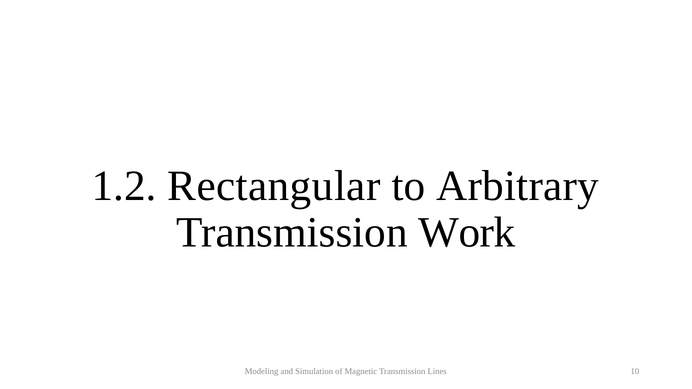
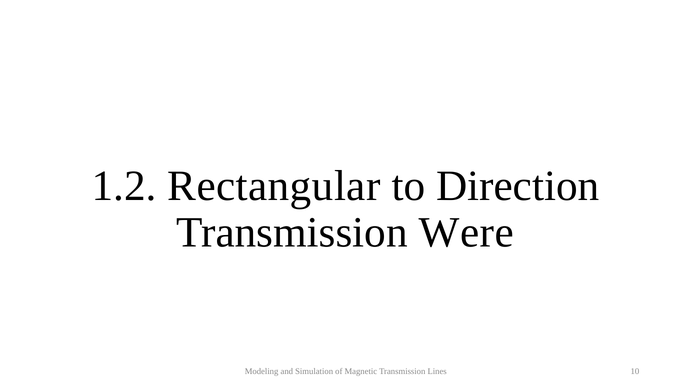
Arbitrary: Arbitrary -> Direction (518, 186)
Work: Work -> Were (466, 233)
